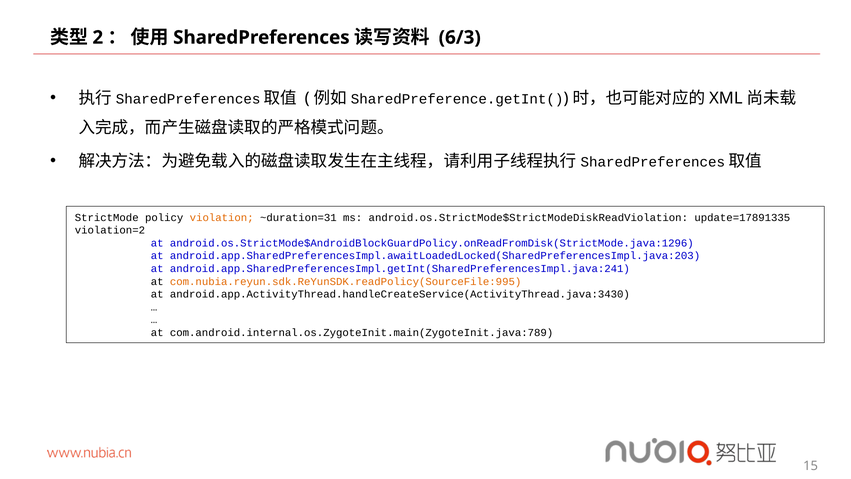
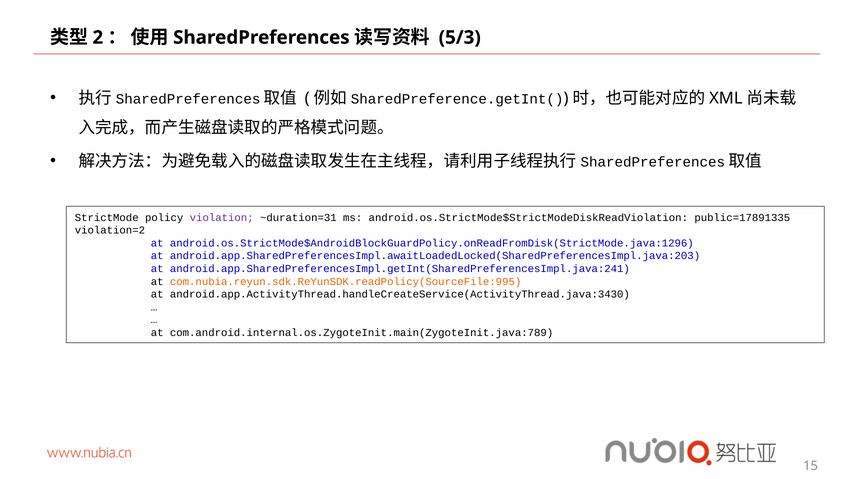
6/3: 6/3 -> 5/3 (460, 37)
violation colour: orange -> purple (222, 218)
update=17891335: update=17891335 -> public=17891335 (742, 218)
